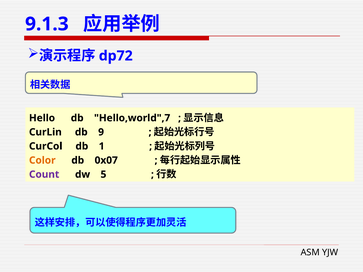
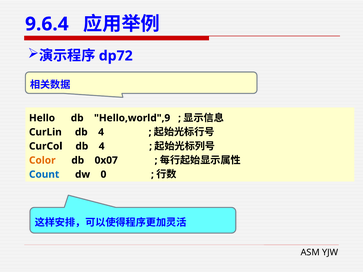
9.1.3: 9.1.3 -> 9.6.4 (47, 24)
Hello,world",7: Hello,world",7 -> Hello,world",9 (132, 118)
CurLin db 9: 9 -> 4 (101, 132)
CurCol db 1: 1 -> 4 (102, 146)
Count colour: purple -> blue (44, 175)
5: 5 -> 0 (103, 175)
